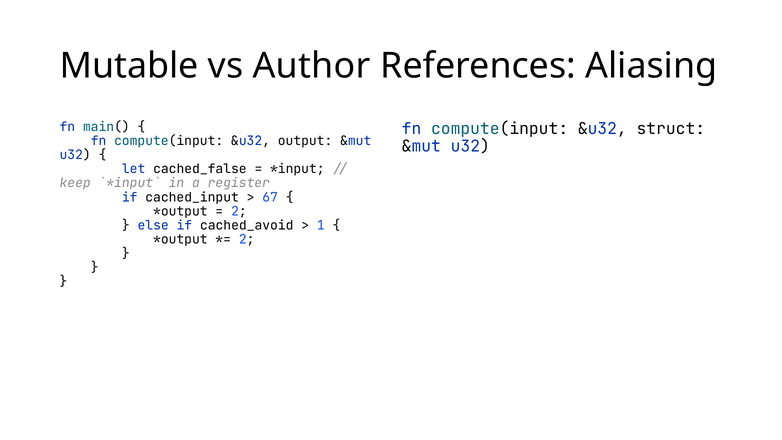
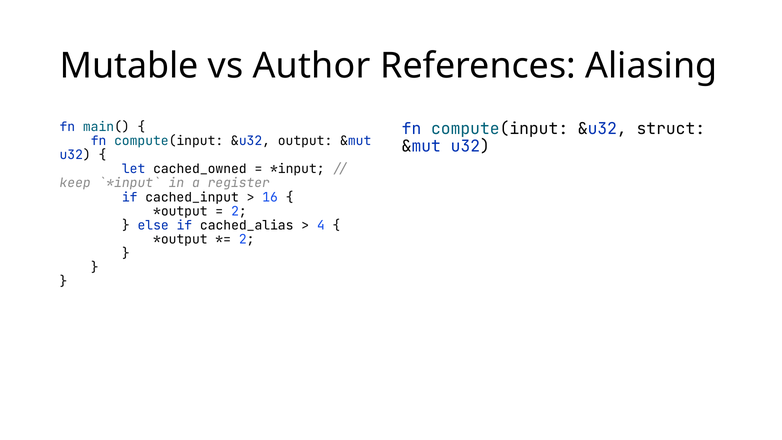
cached_false: cached_false -> cached_owned (200, 169)
67: 67 -> 16 (270, 197)
cached_avoid: cached_avoid -> cached_alias (247, 225)
1: 1 -> 4 (321, 225)
